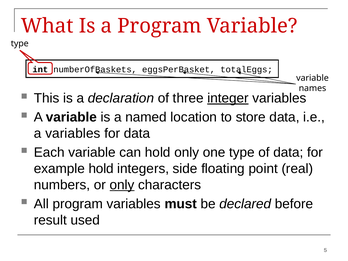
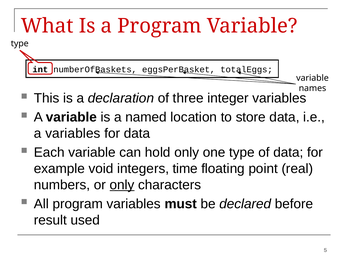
integer underline: present -> none (228, 98)
example hold: hold -> void (101, 169)
side: side -> time (185, 169)
